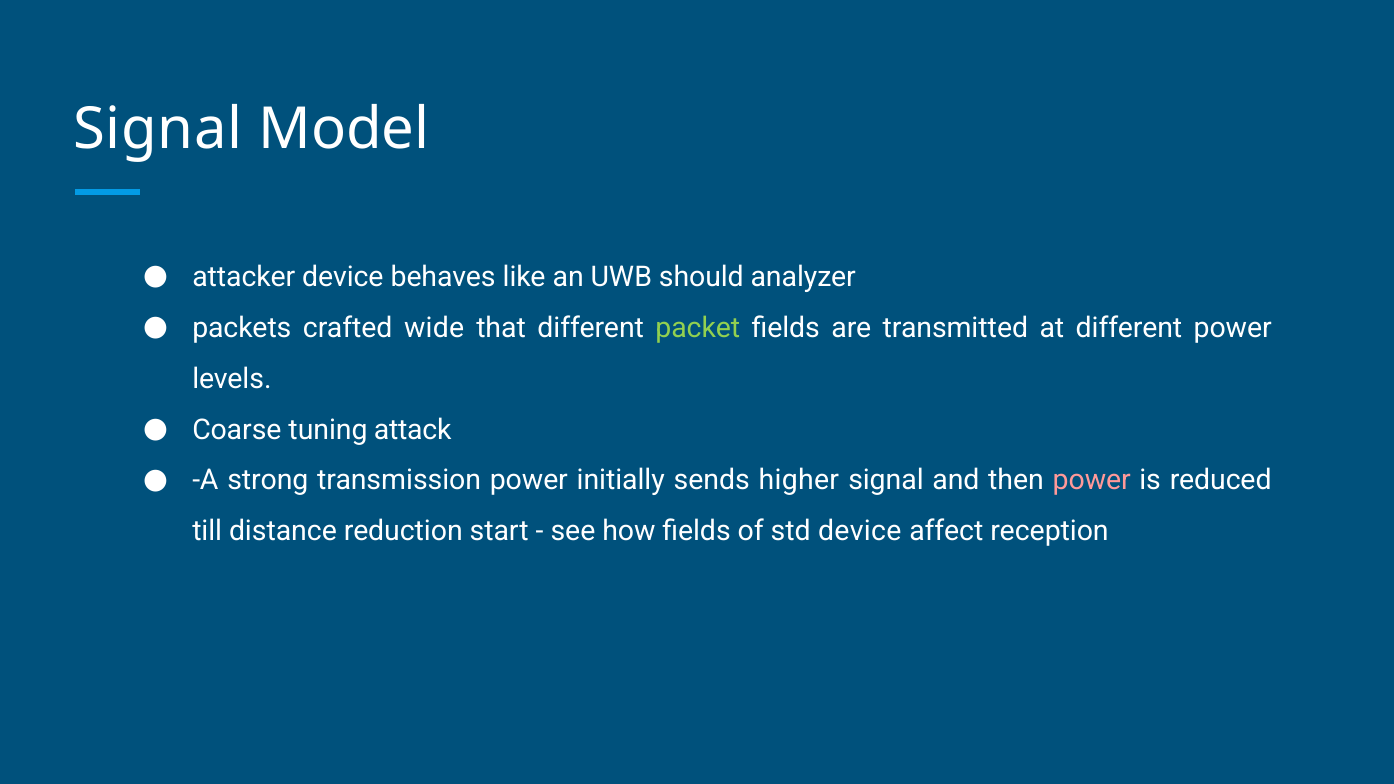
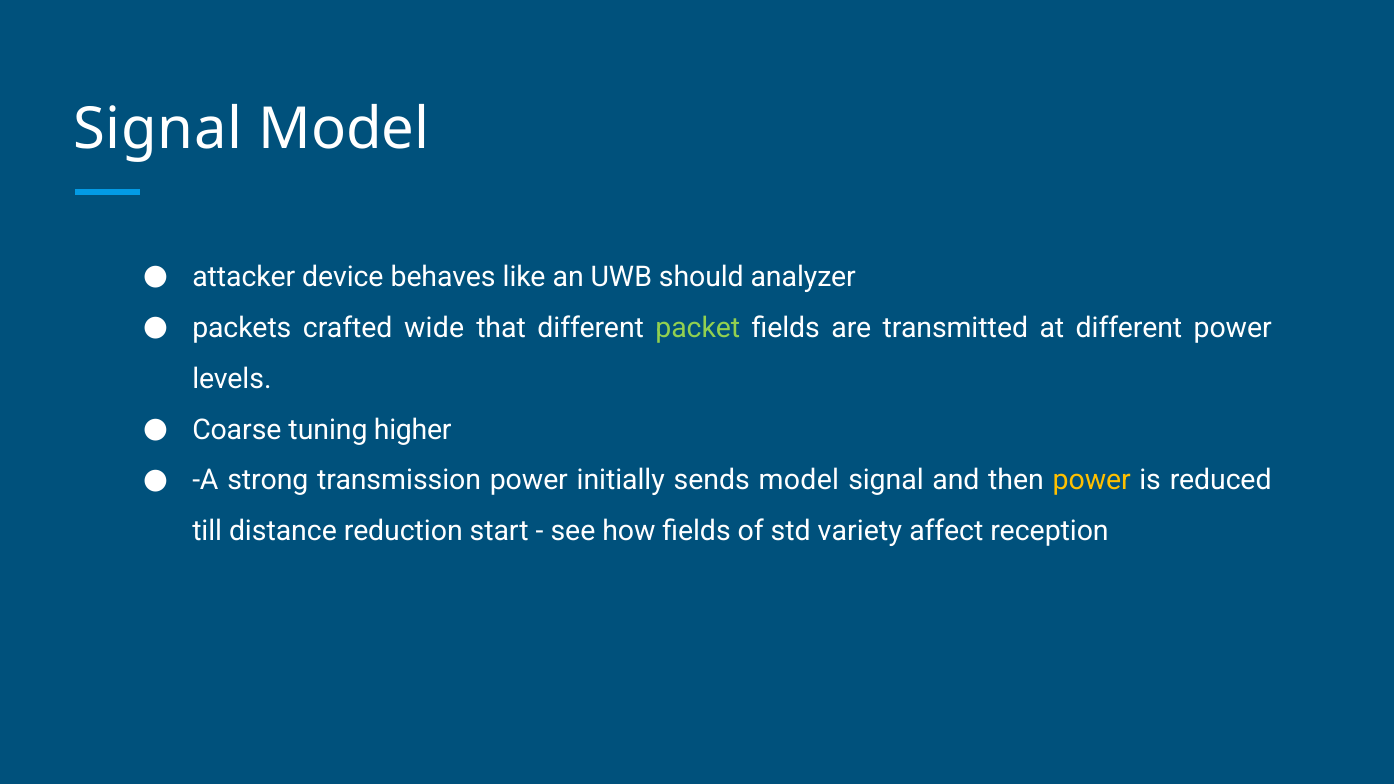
attack: attack -> higher (413, 430)
sends higher: higher -> model (799, 481)
power colour: pink -> yellow (1092, 481)
std device: device -> variety (860, 532)
